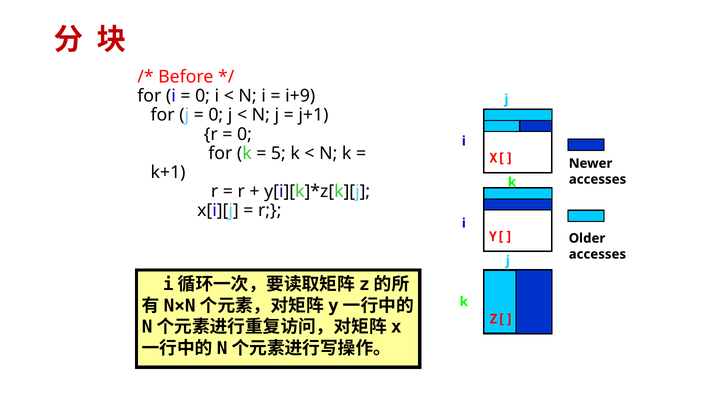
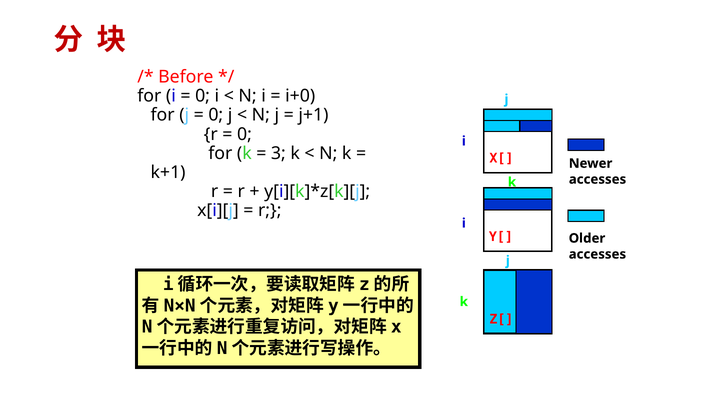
i+9: i+9 -> i+0 (300, 96)
5: 5 -> 3 (278, 153)
